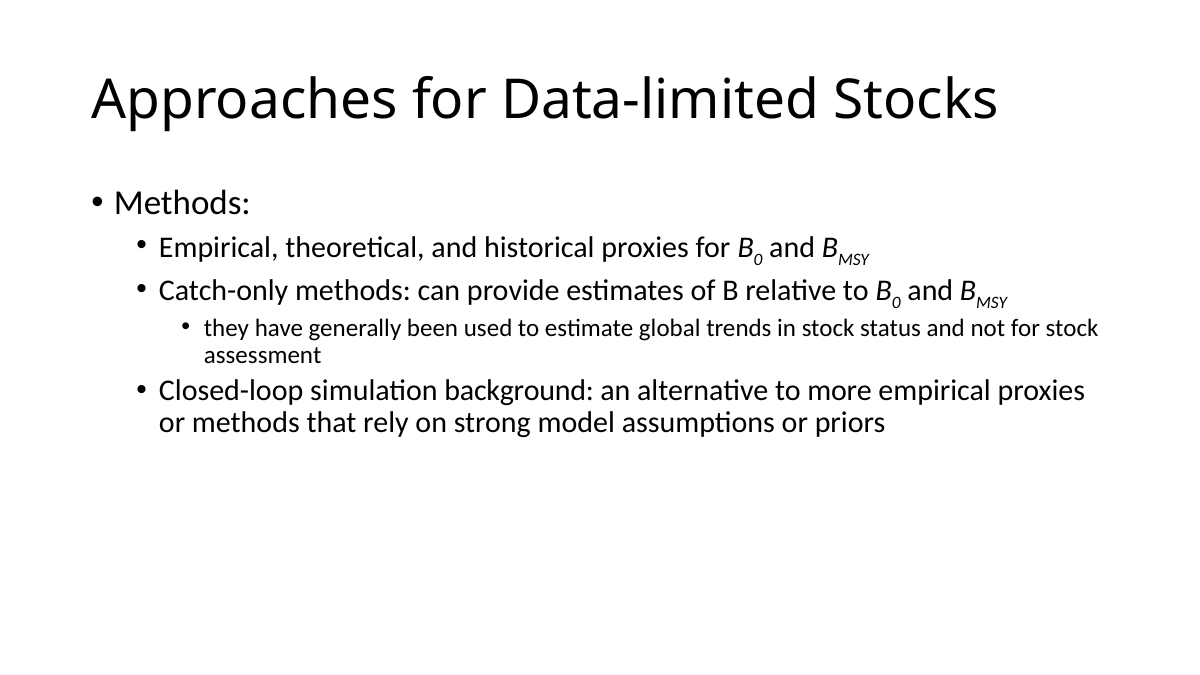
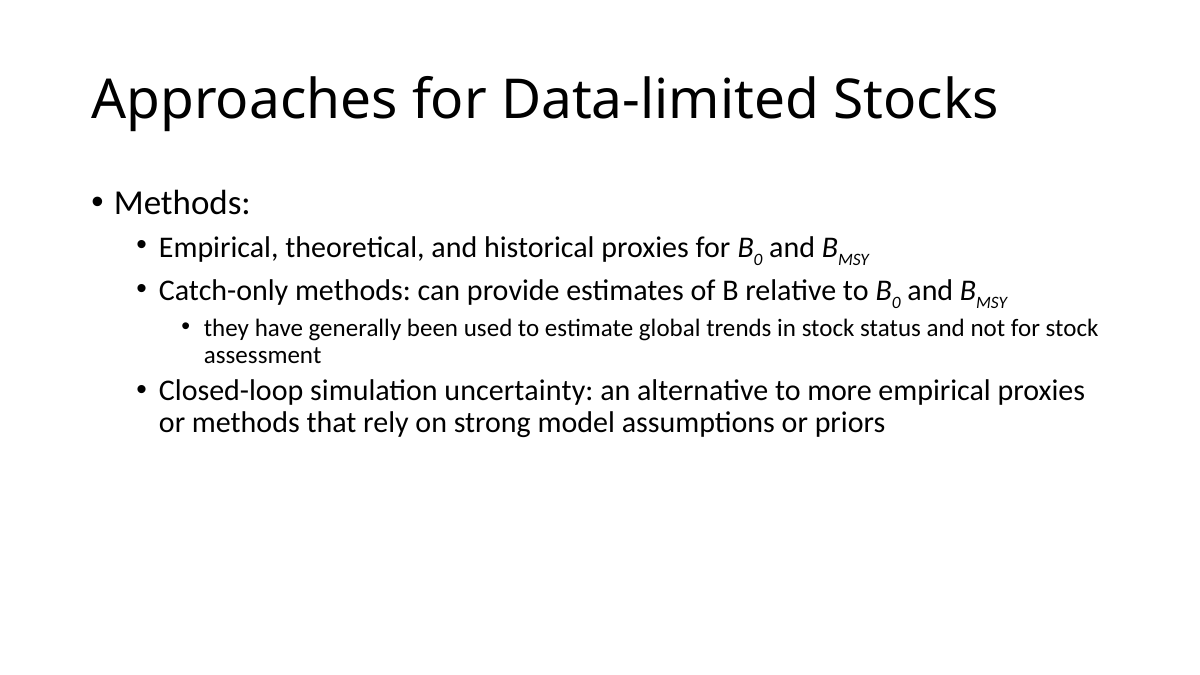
background: background -> uncertainty (519, 391)
